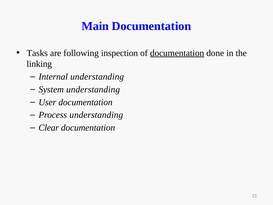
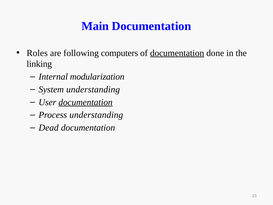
Tasks: Tasks -> Roles (37, 53)
inspection: inspection -> computers (120, 53)
Internal understanding: understanding -> modularization (97, 77)
documentation underline: none -> present (86, 102)
Clear: Clear -> Dead (49, 128)
